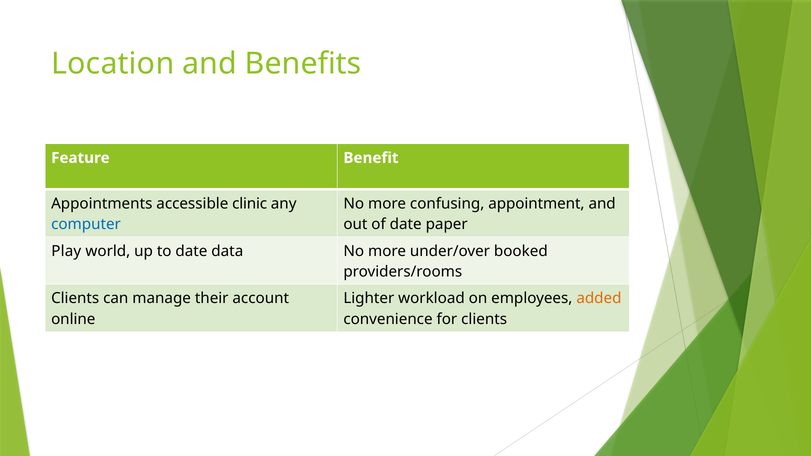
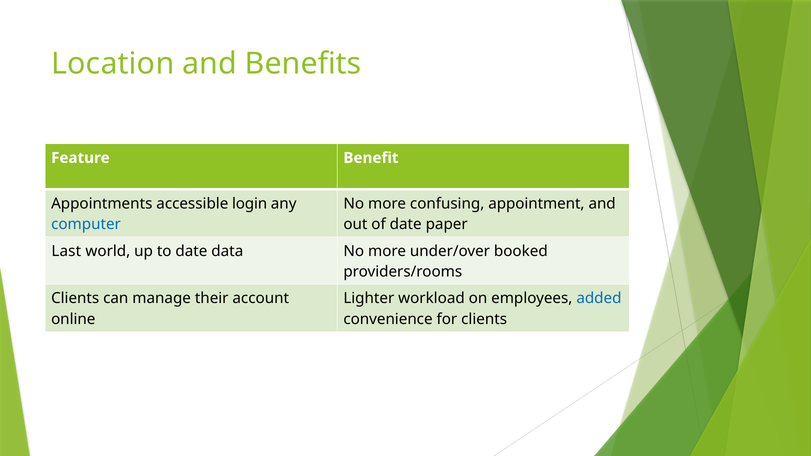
clinic: clinic -> login (250, 204)
Play: Play -> Last (66, 251)
added colour: orange -> blue (599, 299)
